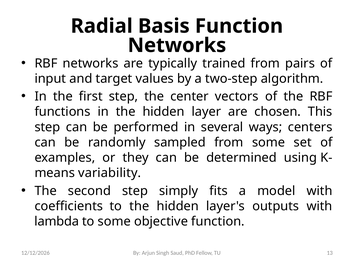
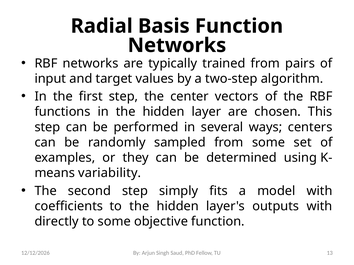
lambda: lambda -> directly (57, 222)
